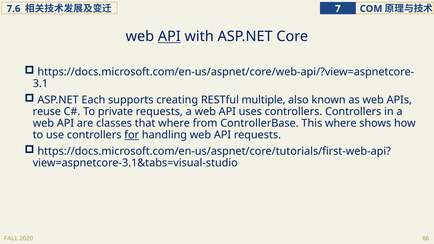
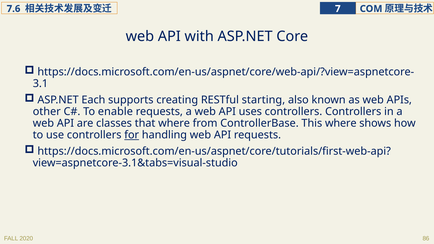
API underline: present -> none (169, 36)
multiple: multiple -> starting (263, 100)
reuse: reuse -> other (47, 112)
private: private -> enable (115, 112)
